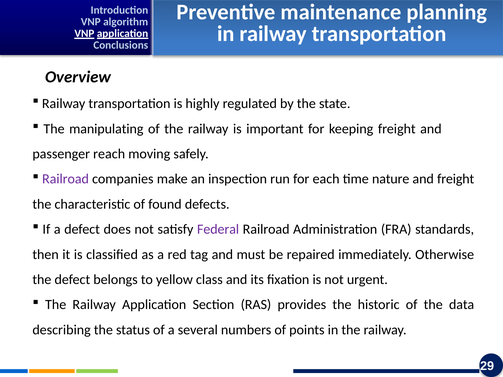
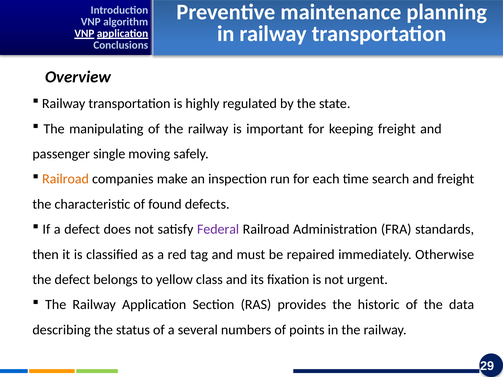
reach: reach -> single (109, 154)
Railroad colour: purple -> orange (65, 179)
nature: nature -> search (391, 179)
